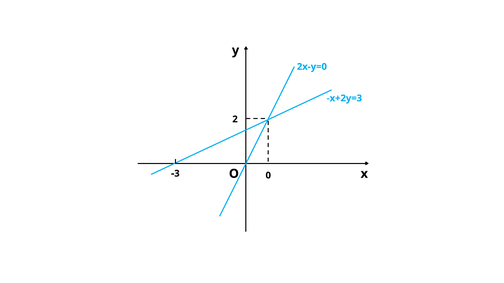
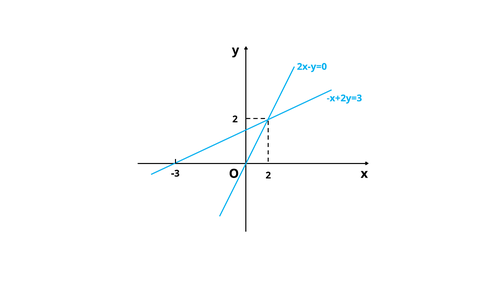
O 0: 0 -> 2 (268, 176)
